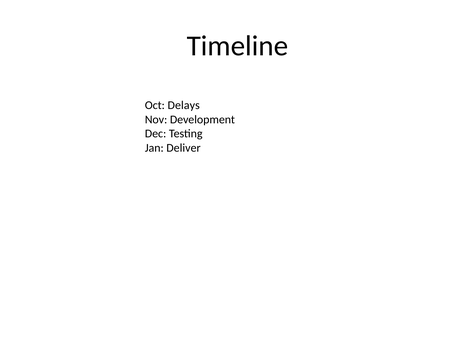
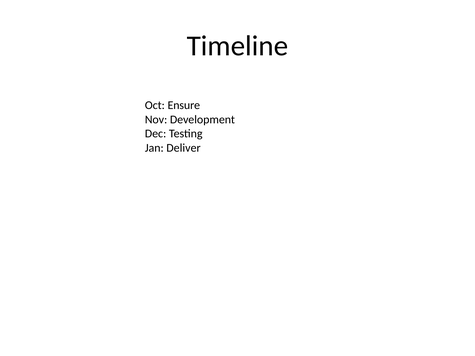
Delays: Delays -> Ensure (184, 105)
